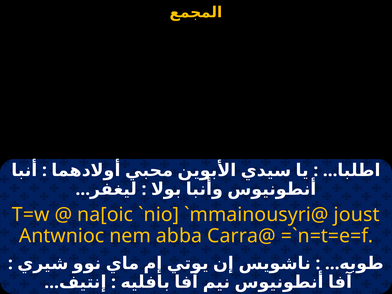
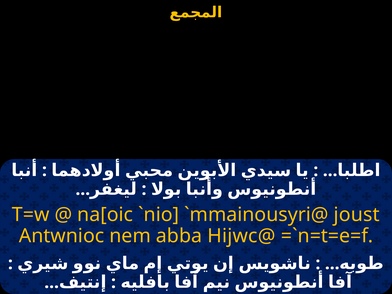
Carra@: Carra@ -> Hijwc@ (241, 236)
